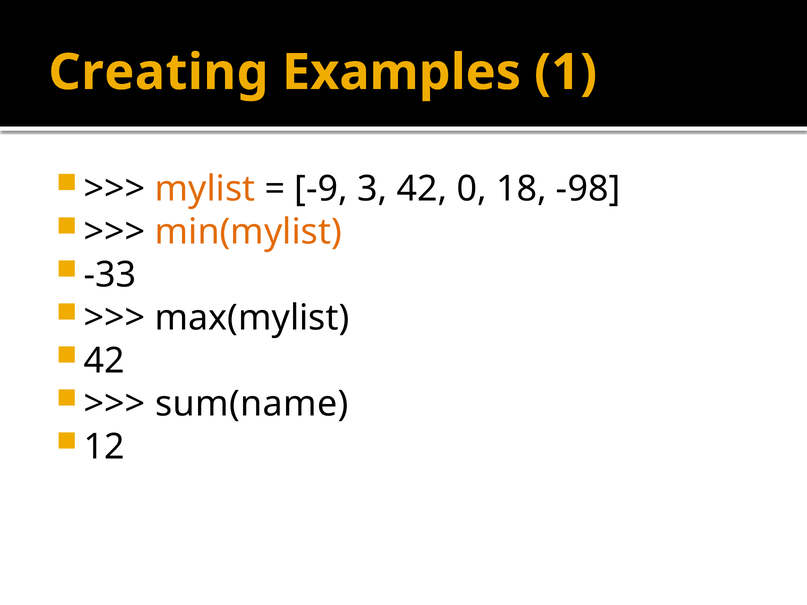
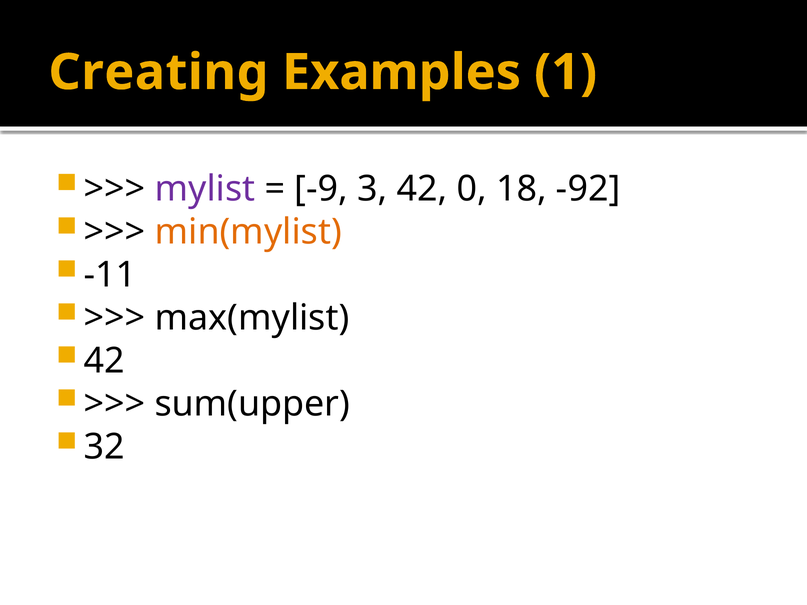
mylist colour: orange -> purple (205, 189)
-98: -98 -> -92 (588, 189)
-33: -33 -> -11 (110, 275)
sum(name: sum(name -> sum(upper (252, 404)
12: 12 -> 32 (104, 447)
